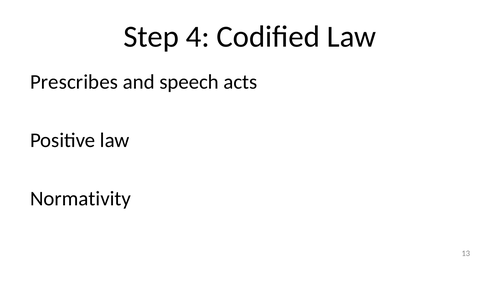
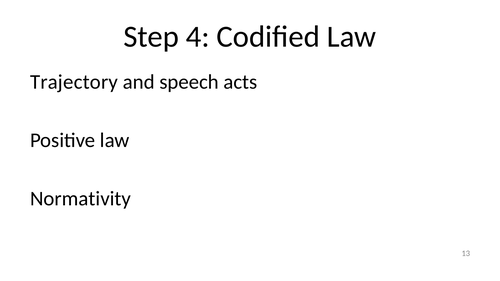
Prescribes: Prescribes -> Trajectory (74, 82)
